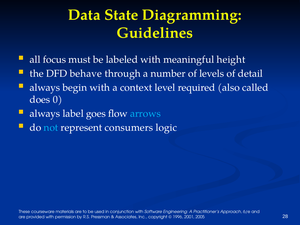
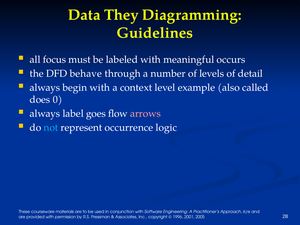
State: State -> They (121, 15)
height: height -> occurs (231, 60)
required: required -> example (196, 88)
arrows colour: light blue -> pink (145, 114)
consumers: consumers -> occurrence (129, 128)
